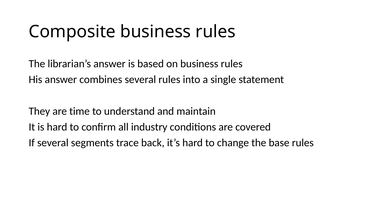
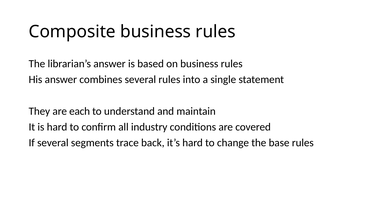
time: time -> each (80, 111)
